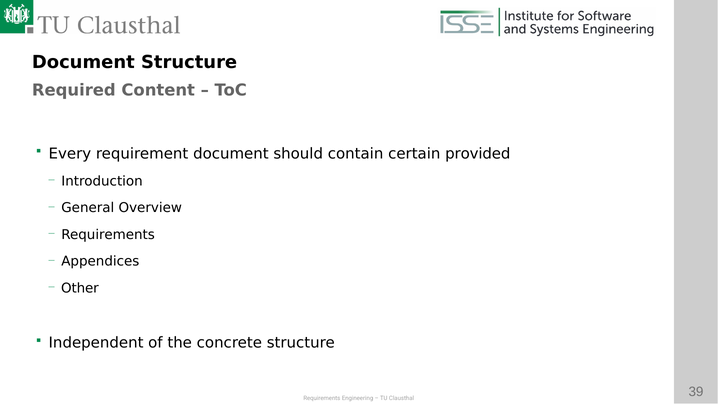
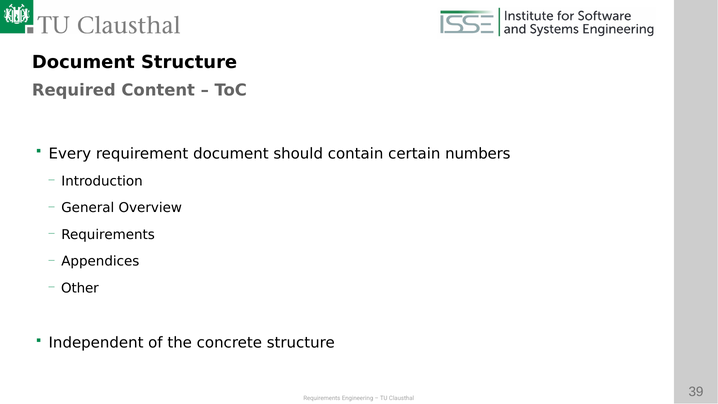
provided: provided -> numbers (478, 154)
